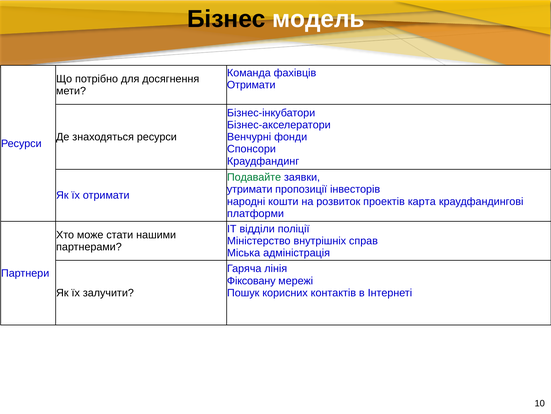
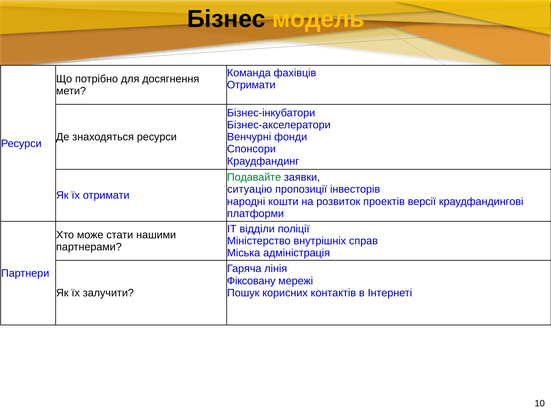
модель colour: white -> yellow (318, 19)
утримати: утримати -> ситуацію (250, 189)
карта: карта -> версії (422, 201)
